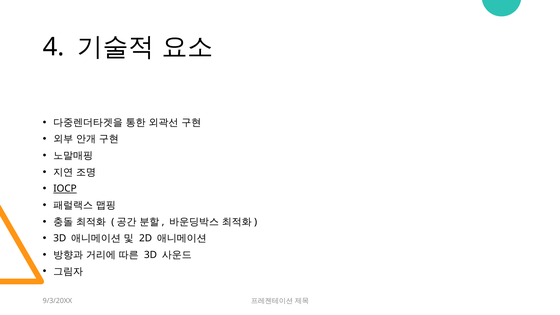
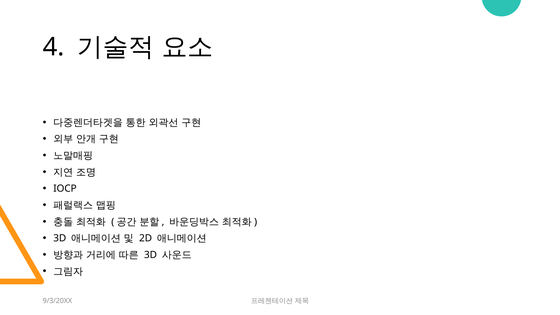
IOCP underline: present -> none (65, 189)
